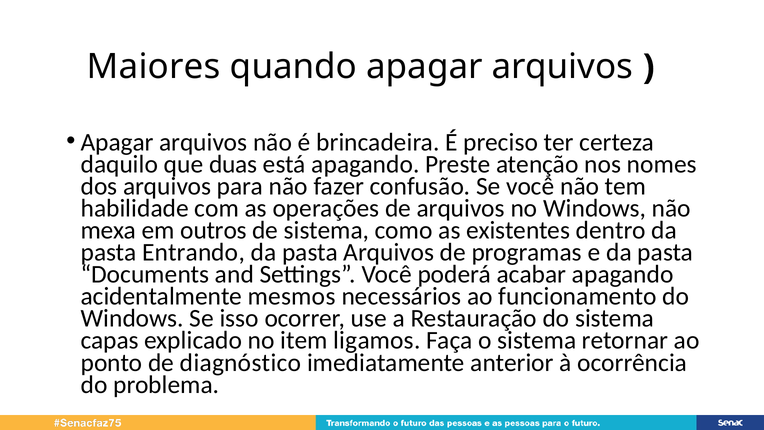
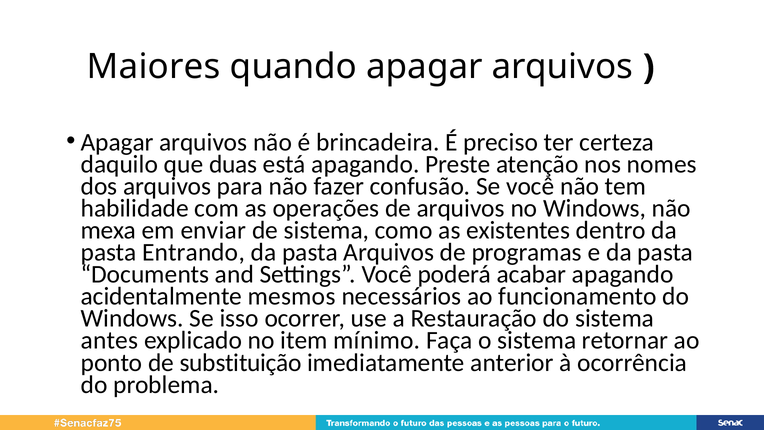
outros: outros -> enviar (213, 230)
capas: capas -> antes (109, 340)
ligamos: ligamos -> mínimo (377, 340)
diagnóstico: diagnóstico -> substituição (241, 362)
